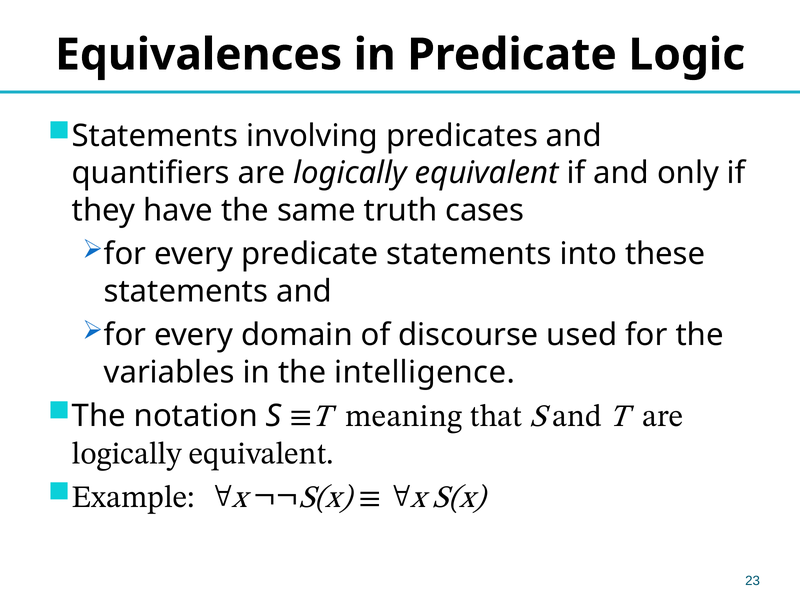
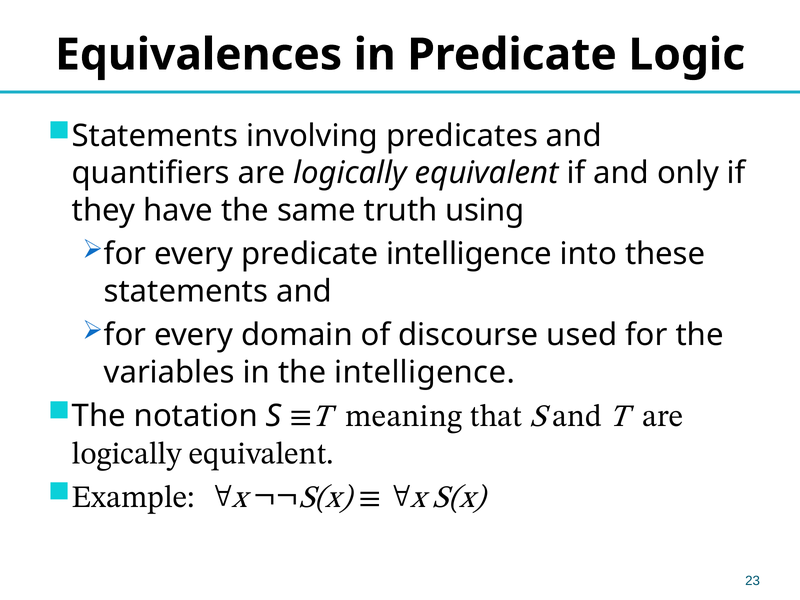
cases: cases -> using (485, 211)
predicate statements: statements -> intelligence (469, 254)
